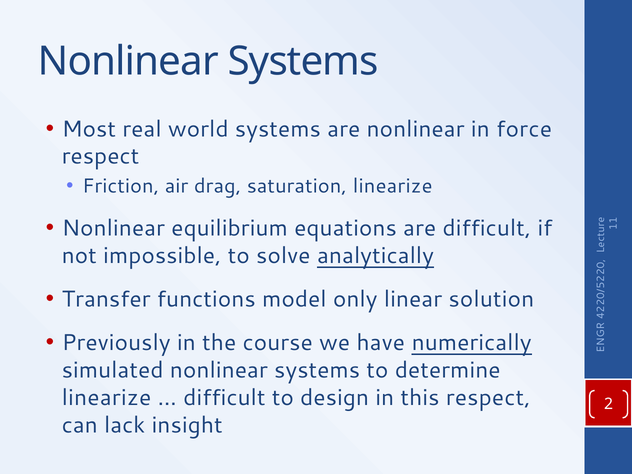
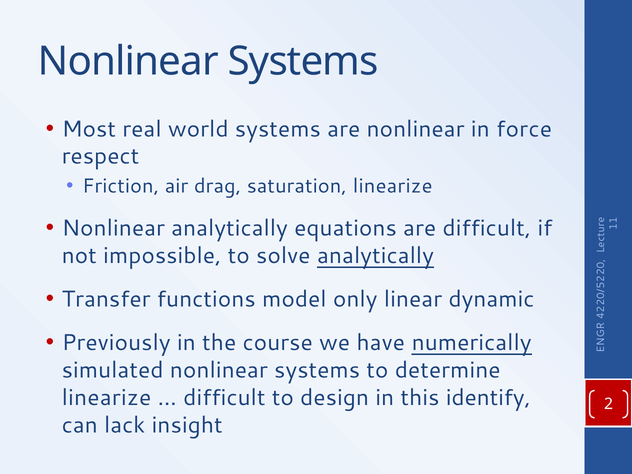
Nonlinear equilibrium: equilibrium -> analytically (230, 228)
solution: solution -> dynamic (491, 299)
this respect: respect -> identify (488, 398)
